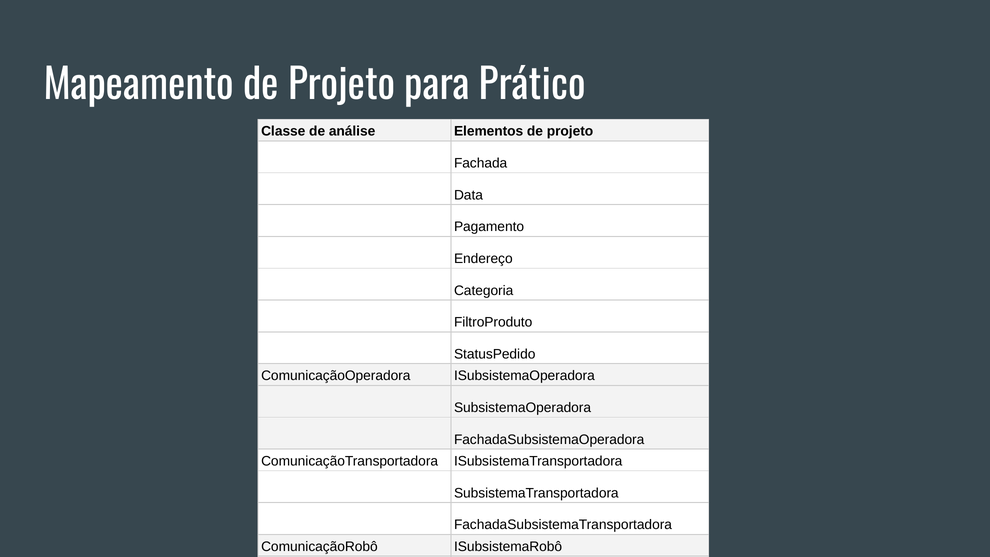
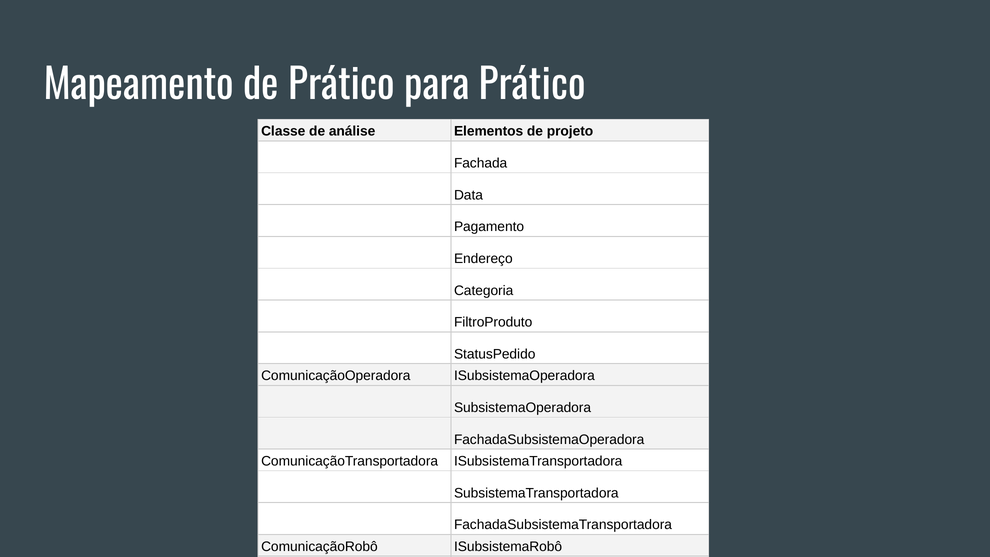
Mapeamento de Projeto: Projeto -> Prático (342, 86)
